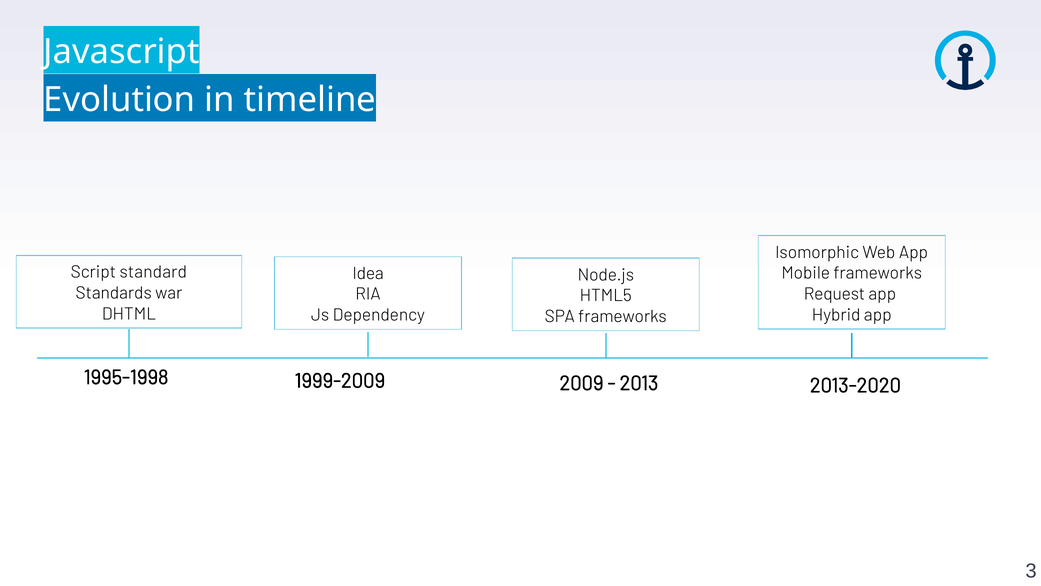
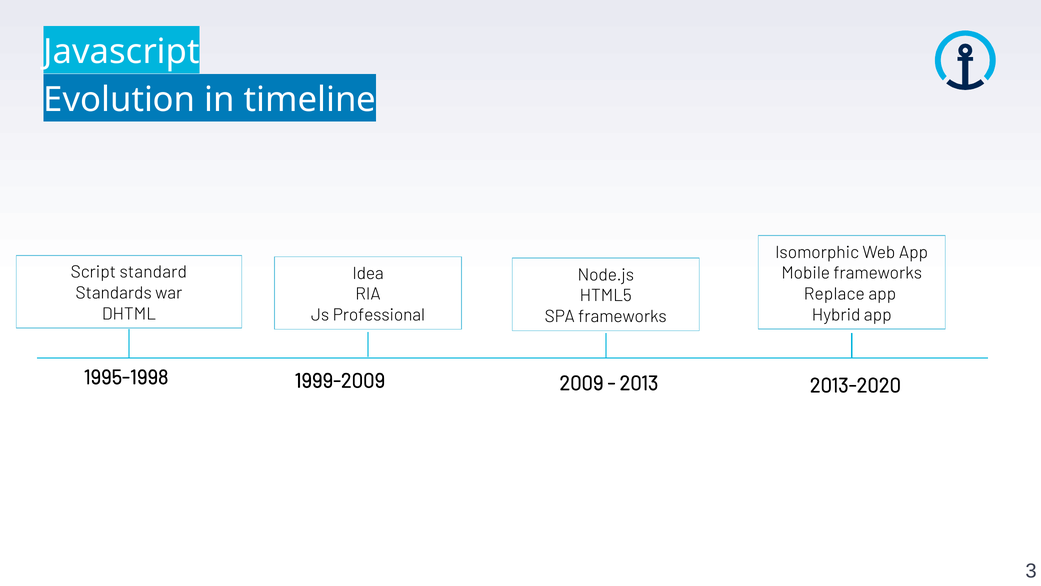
Request: Request -> Replace (834, 294)
Dependency: Dependency -> Professional (379, 315)
